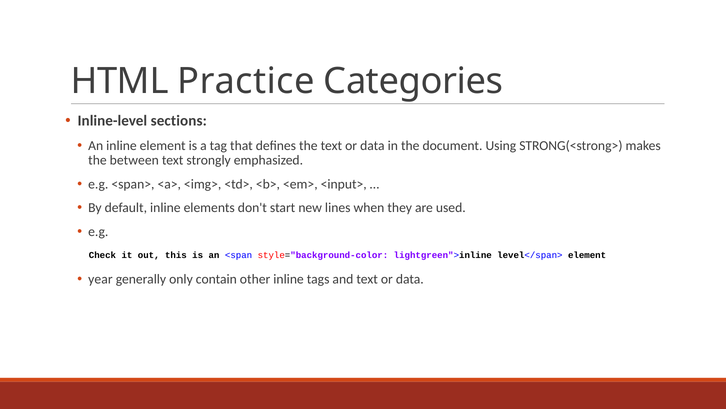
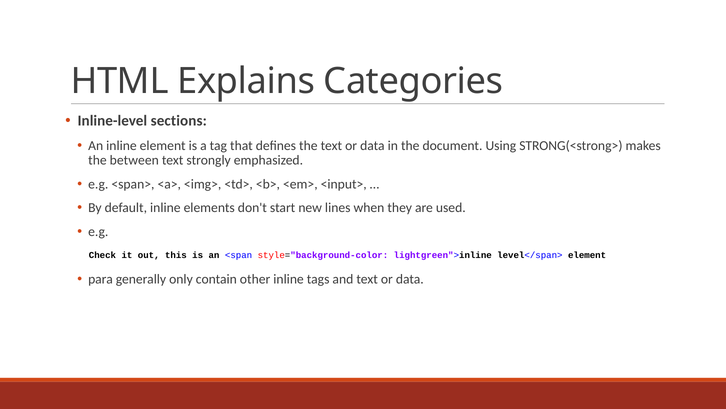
Practice: Practice -> Explains (246, 81)
year: year -> para (101, 279)
